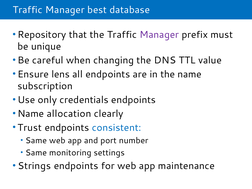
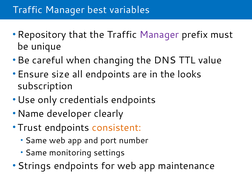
database: database -> variables (130, 10)
lens: lens -> size (60, 74)
the name: name -> looks (190, 74)
allocation: allocation -> developer (69, 114)
consistent colour: blue -> orange (117, 128)
